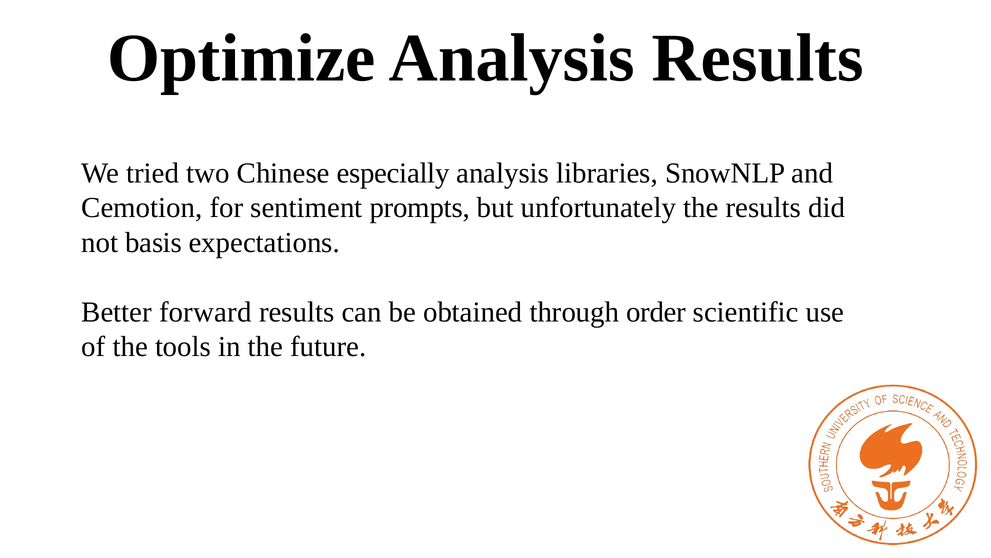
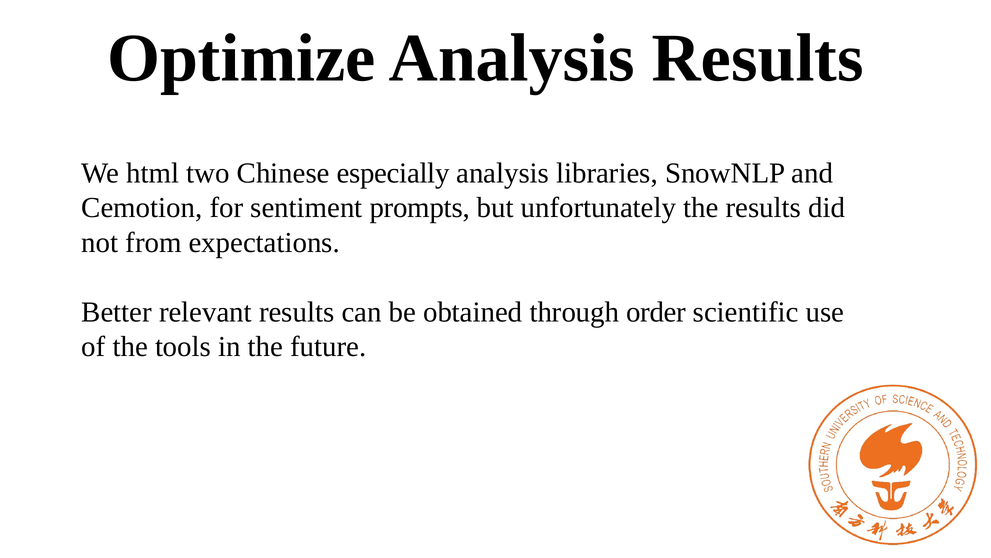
tried: tried -> html (153, 173)
basis: basis -> from (153, 242)
forward: forward -> relevant (205, 312)
